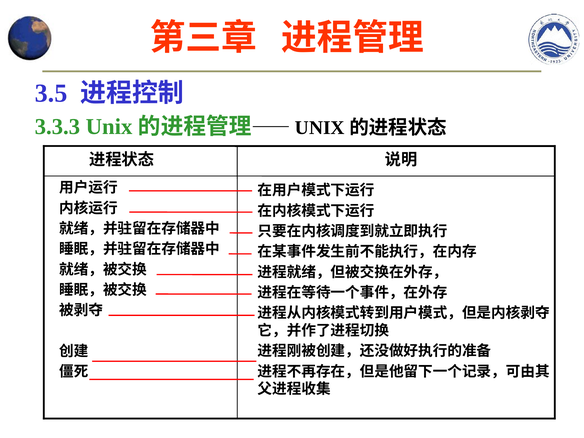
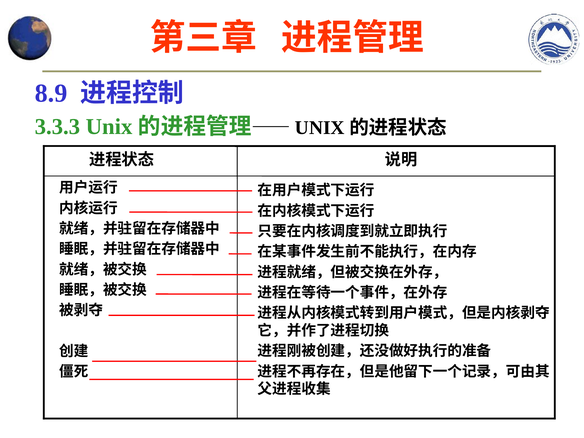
3.5: 3.5 -> 8.9 (51, 93)
